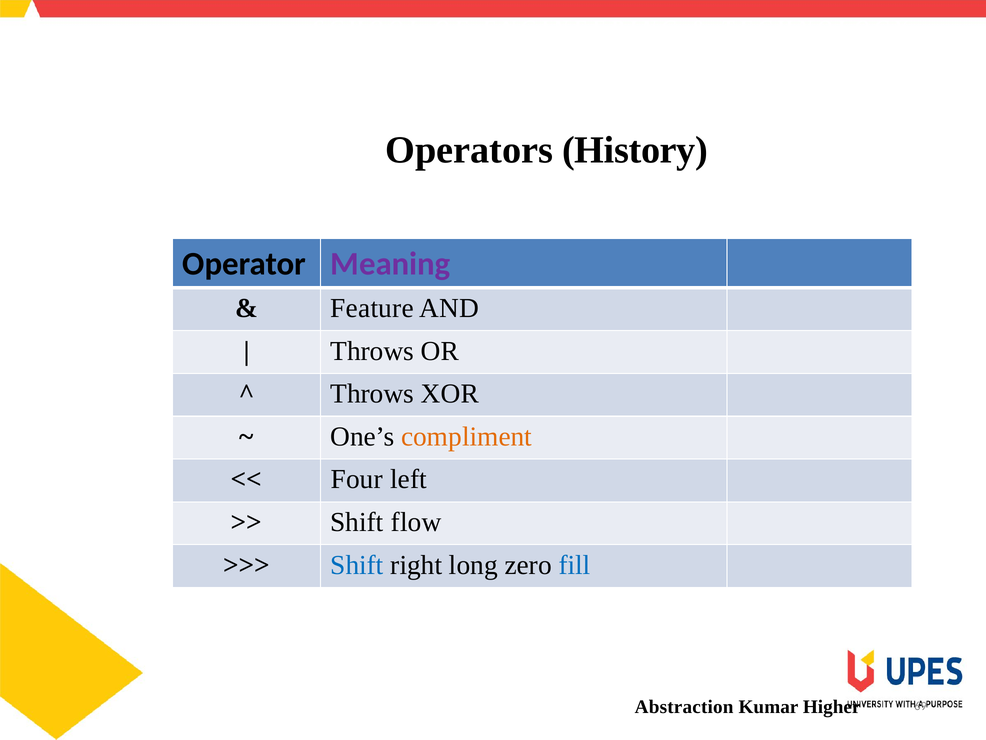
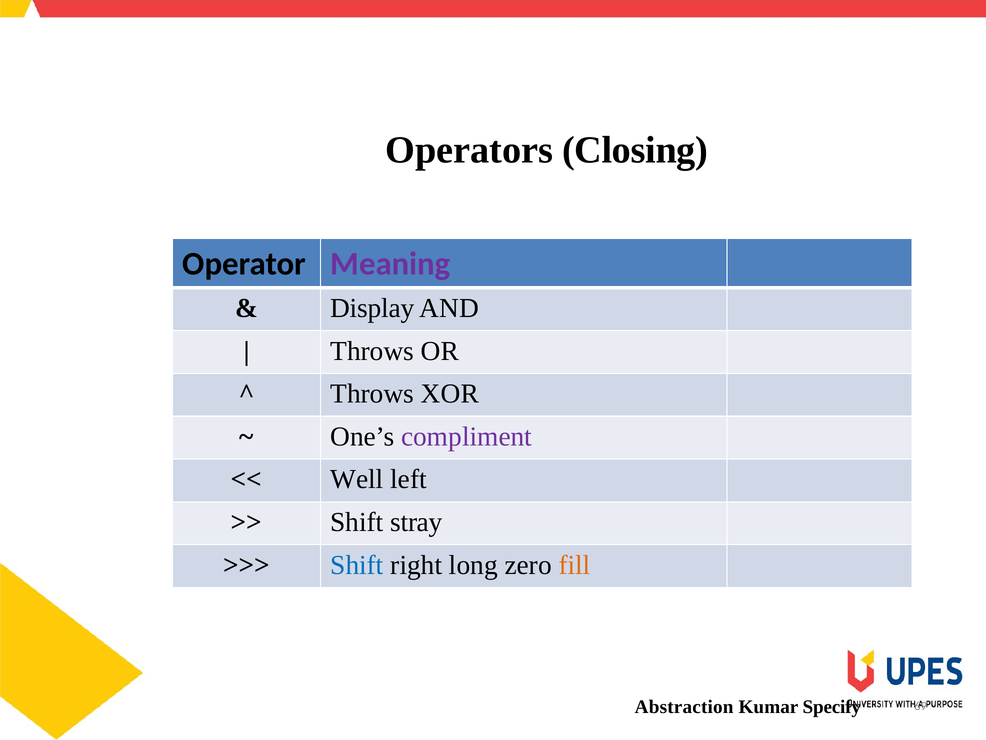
History: History -> Closing (635, 150)
Feature: Feature -> Display (372, 308)
compliment colour: orange -> purple (467, 436)
Four: Four -> Well (357, 479)
flow: flow -> stray (416, 522)
fill colour: blue -> orange (575, 565)
Higher: Higher -> Specify (832, 706)
